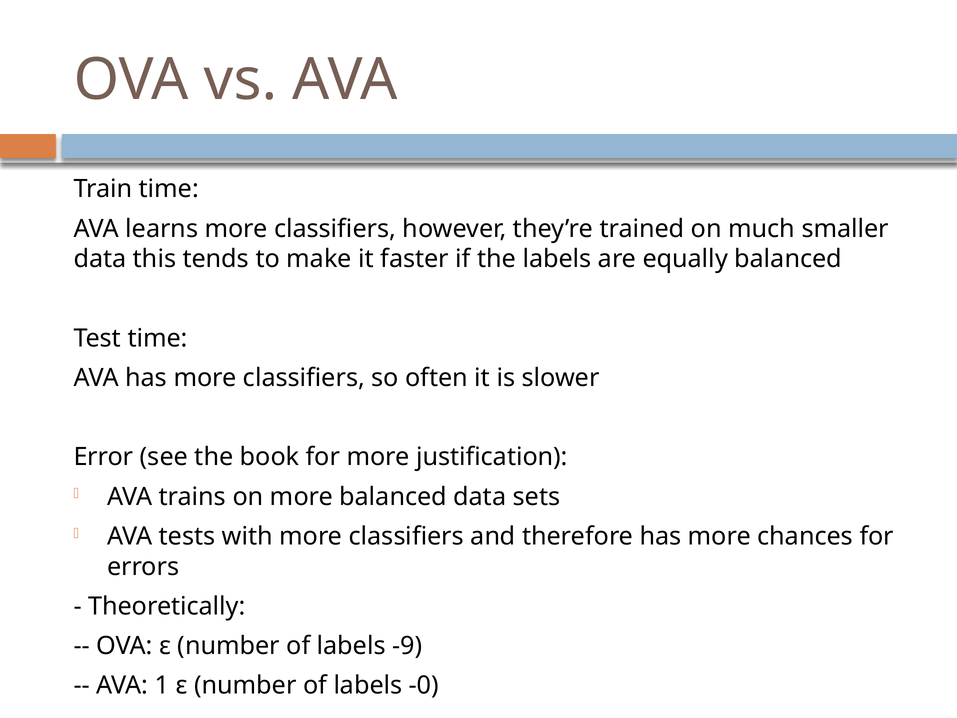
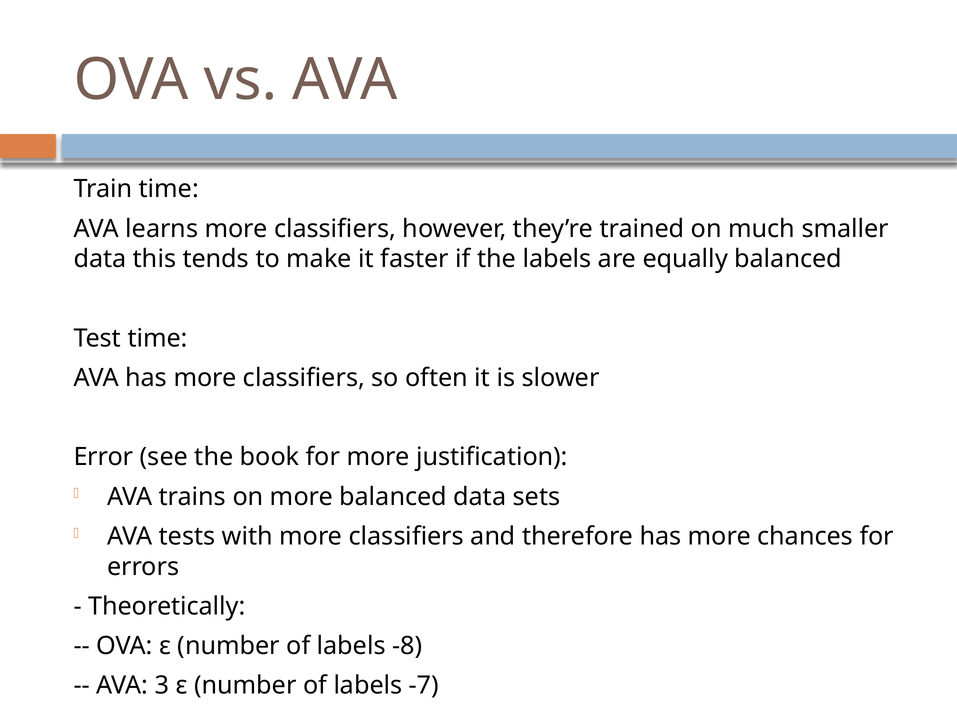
-9: -9 -> -8 (407, 646)
1: 1 -> 3 (162, 685)
-0: -0 -> -7 (424, 685)
